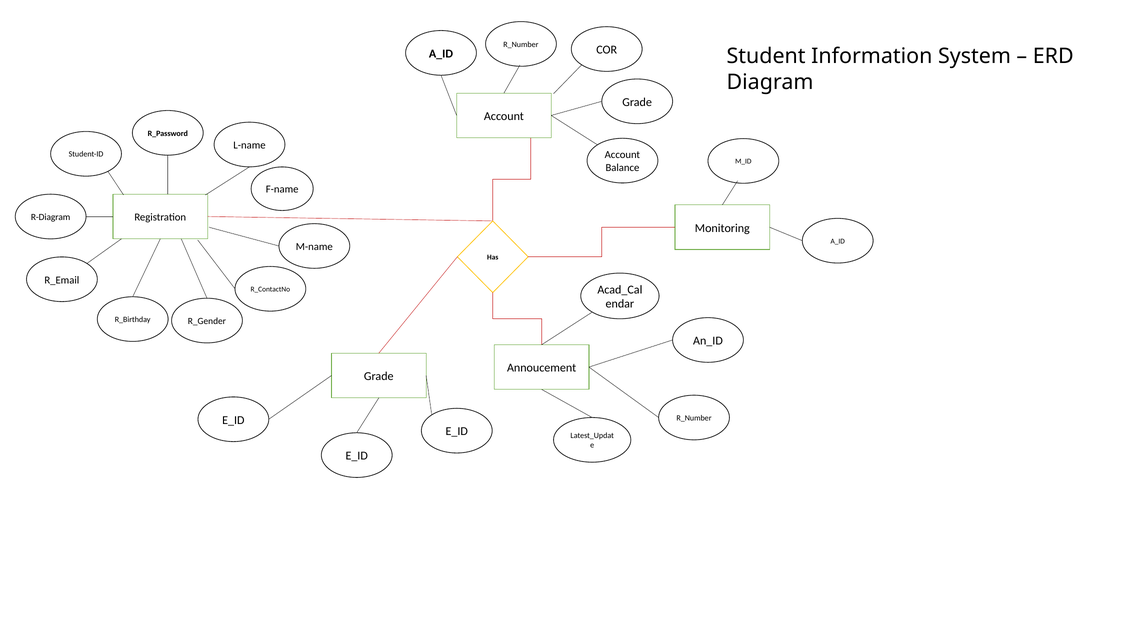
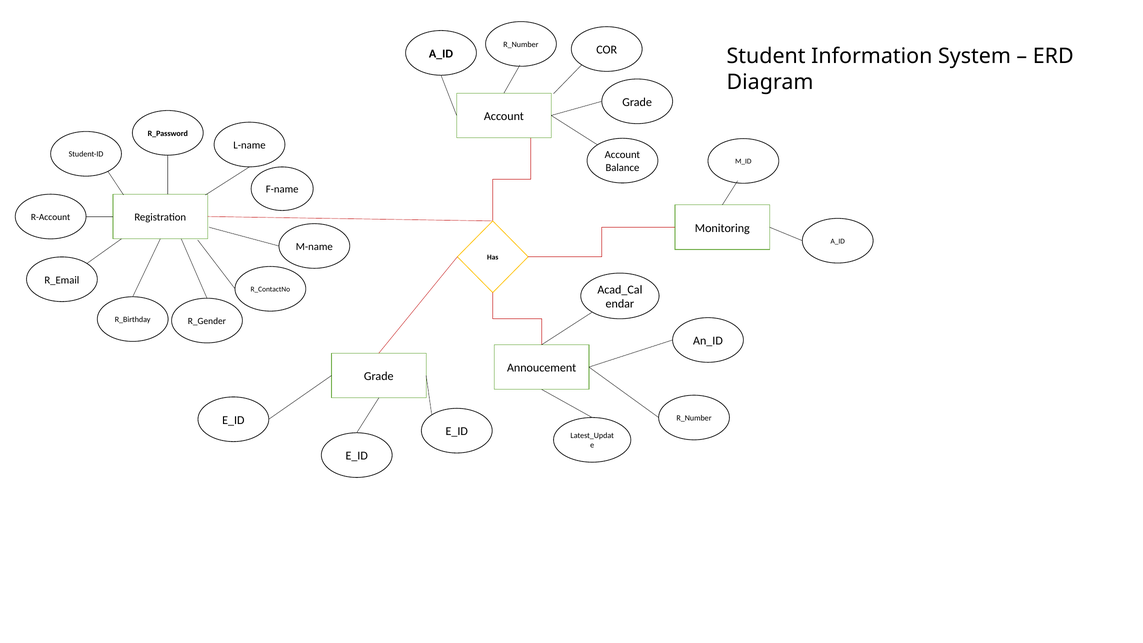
R-Diagram: R-Diagram -> R-Account (51, 217)
